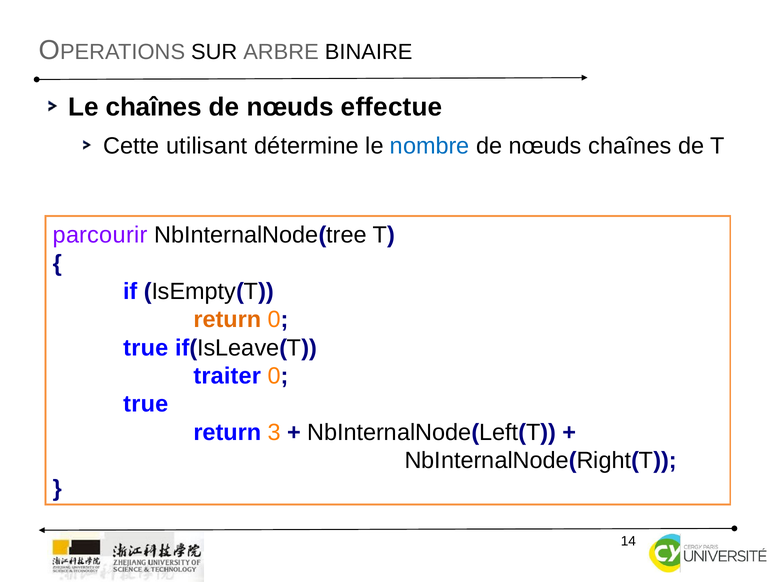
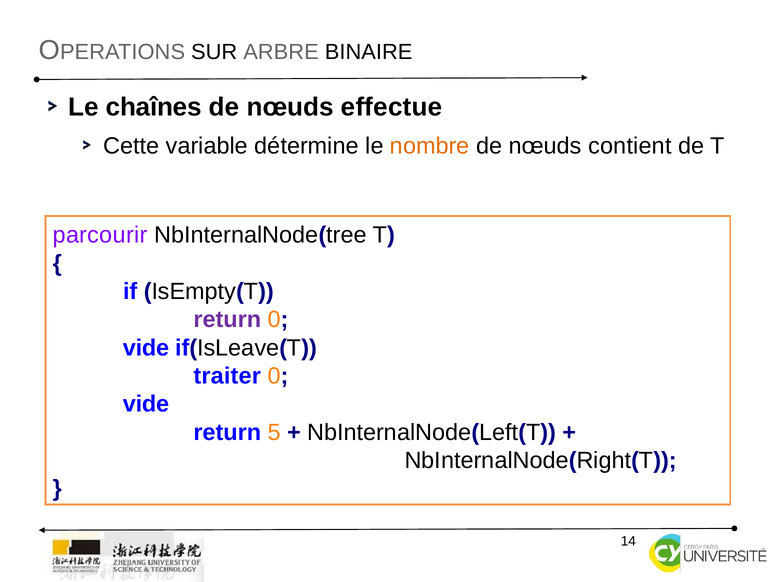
utilisant: utilisant -> variable (207, 146)
nombre colour: blue -> orange (430, 146)
nœuds chaînes: chaînes -> contient (630, 146)
return colour: orange -> purple (227, 320)
true: true -> vide (146, 348)
true: true -> vide (146, 404)
3: 3 -> 5 (274, 432)
